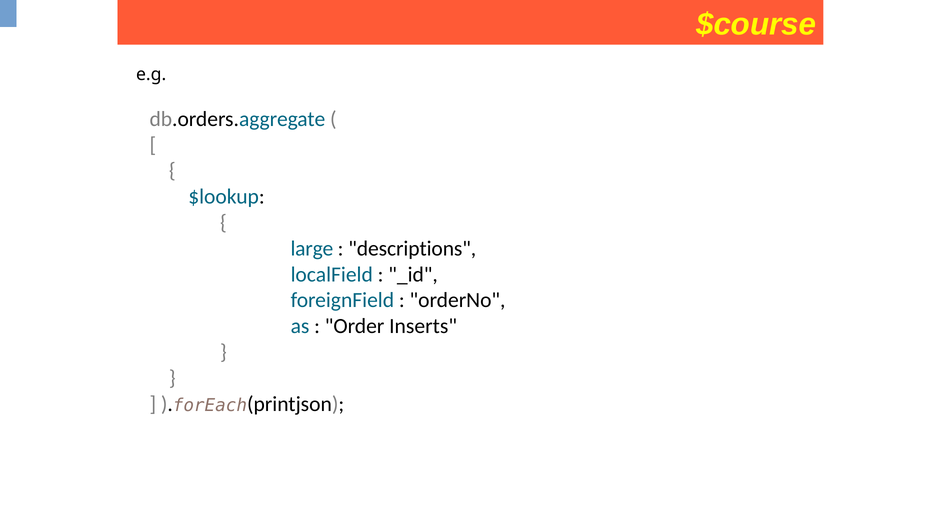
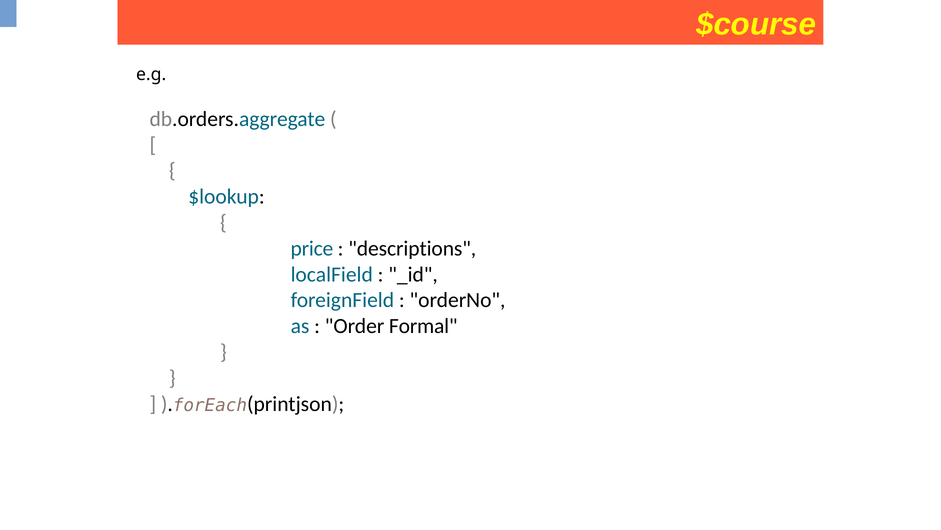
large: large -> price (312, 248)
Inserts: Inserts -> Formal (423, 326)
